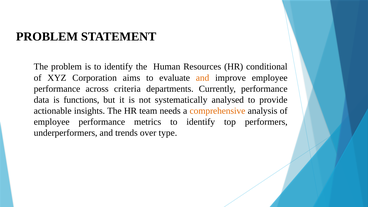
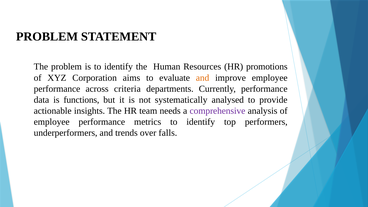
conditional: conditional -> promotions (267, 67)
comprehensive colour: orange -> purple (217, 111)
type: type -> falls (168, 133)
